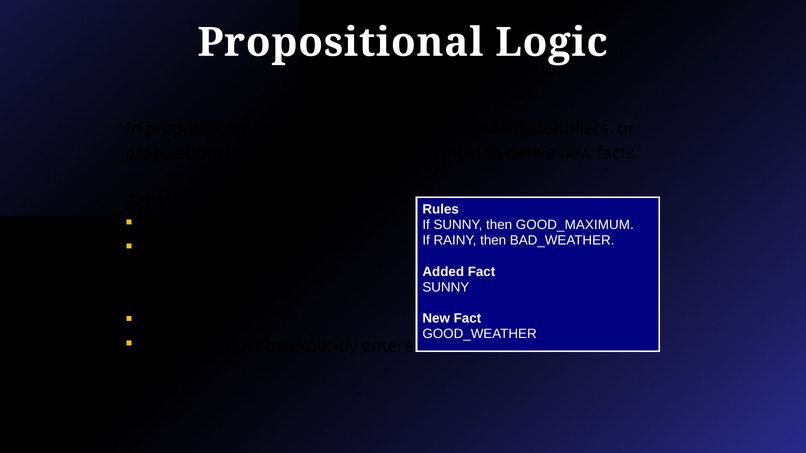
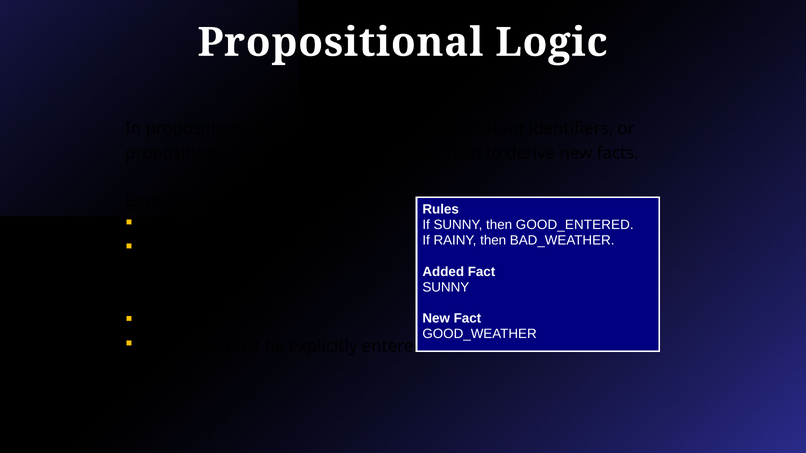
GOOD_MAXIMUM: GOOD_MAXIMUM -> GOOD_ENTERED (575, 225)
